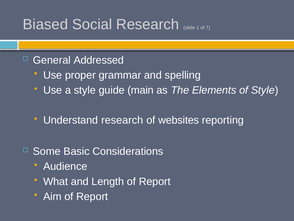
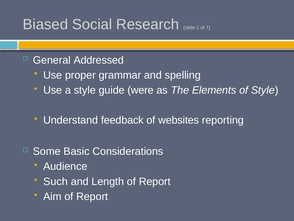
main: main -> were (141, 90)
Understand research: research -> feedback (122, 120)
What: What -> Such (56, 181)
